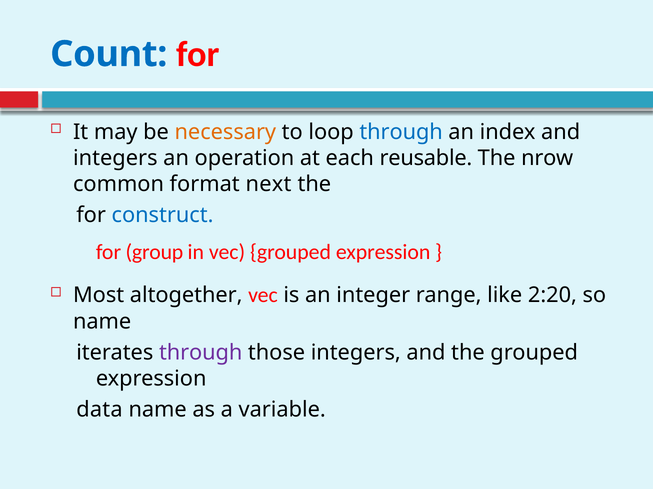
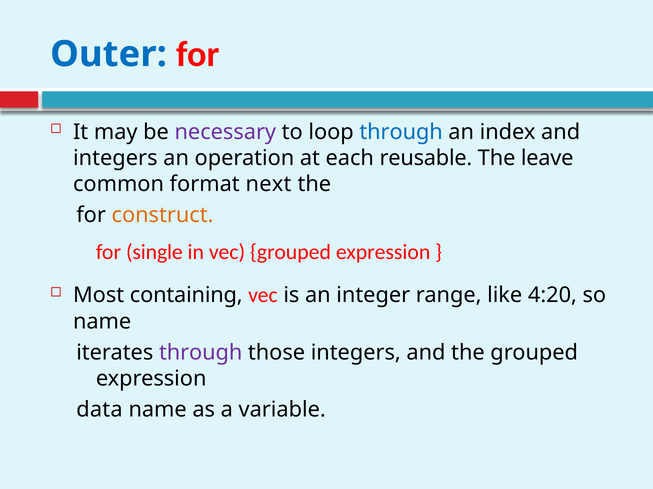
Count: Count -> Outer (109, 54)
necessary colour: orange -> purple (225, 132)
nrow: nrow -> leave (547, 158)
construct colour: blue -> orange (163, 215)
group: group -> single (154, 252)
altogether: altogether -> containing (186, 296)
2:20: 2:20 -> 4:20 (552, 296)
